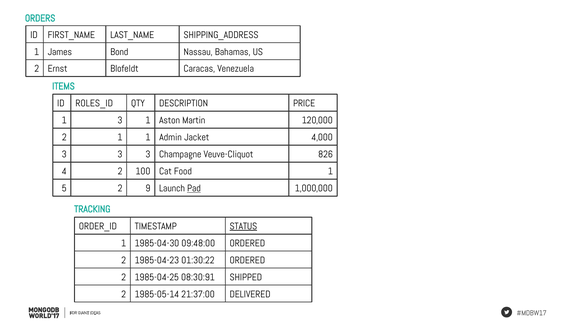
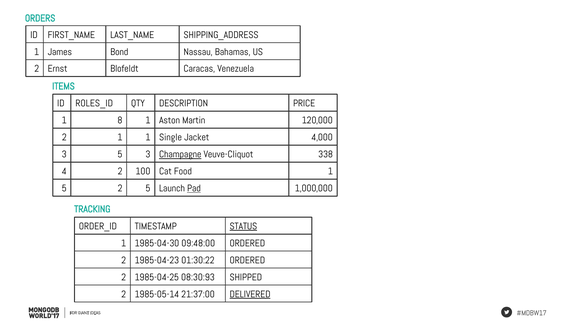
1 3: 3 -> 8 (120, 121)
Admin: Admin -> Single (171, 138)
3: 3 -> 5 (120, 155)
Champagne underline: none -> present (180, 155)
826: 826 -> 338 (326, 155)
2 9: 9 -> 5 (148, 189)
08:30:91: 08:30:91 -> 08:30:93 (198, 277)
DELIVERED underline: none -> present (250, 294)
